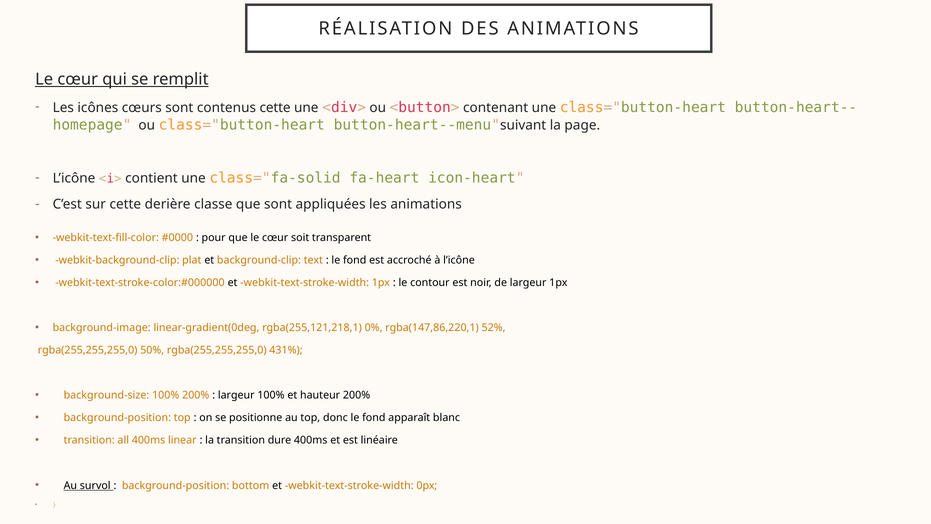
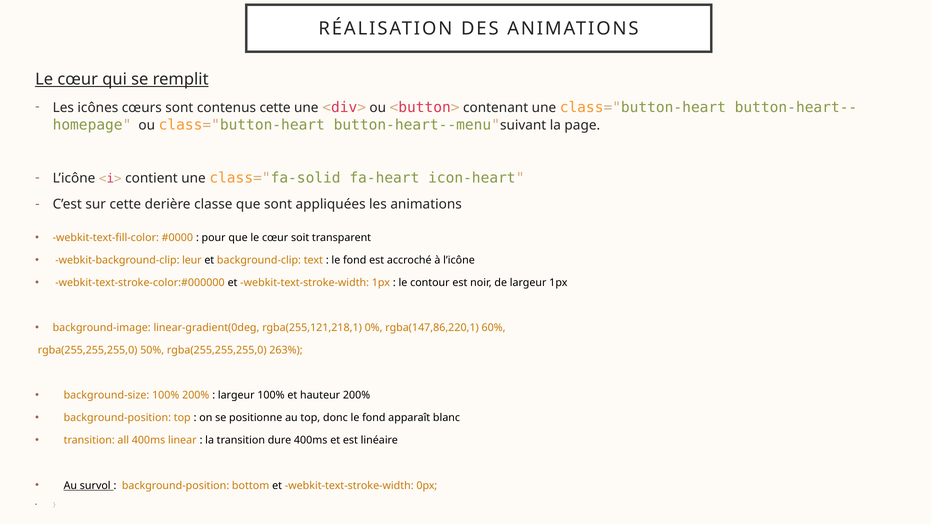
plat: plat -> leur (192, 260)
52%: 52% -> 60% (494, 328)
431%: 431% -> 263% (286, 350)
